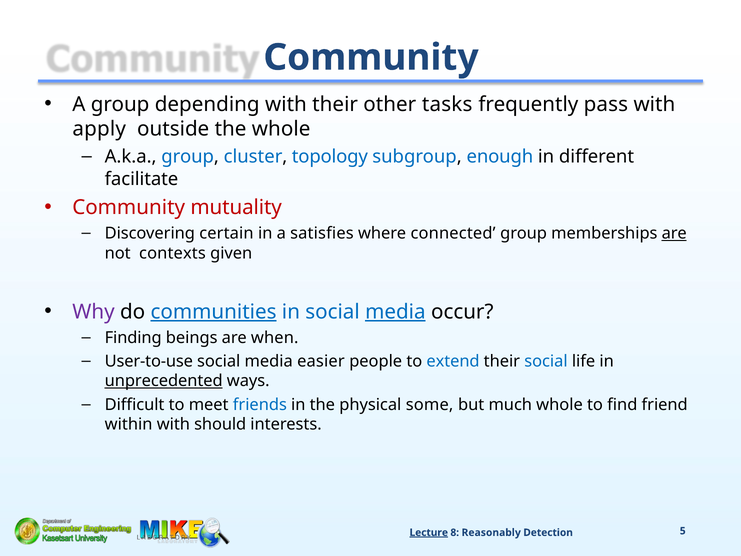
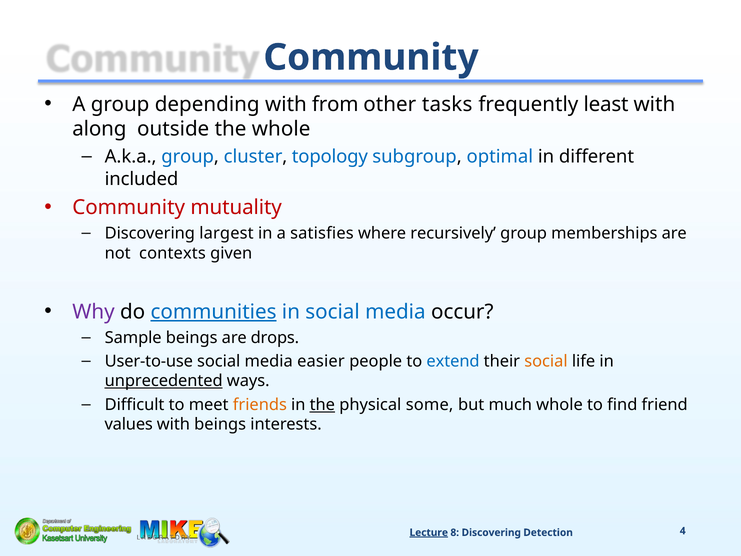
with their: their -> from (335, 104)
pass: pass -> least (606, 104)
apply: apply -> along (99, 129)
enough: enough -> optimal (500, 157)
facilitate: facilitate -> included (142, 179)
certain: certain -> largest (226, 233)
connected: connected -> recursively (453, 233)
are underline: present -> none (674, 233)
media underline: present -> none (395, 312)
Finding: Finding -> Sample (133, 337)
when: when -> drops (275, 337)
social colour: blue -> orange (546, 361)
friends colour: blue -> orange (260, 405)
the underline: none -> present (322, 405)
within: within -> values (129, 424)
with should: should -> beings (220, 424)
8 Reasonably: Reasonably -> Discovering (491, 532)
5: 5 -> 4 (683, 531)
